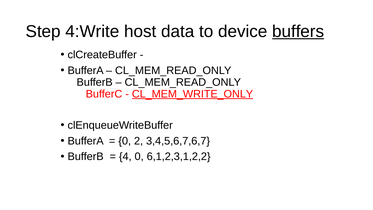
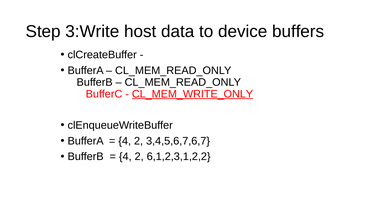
4:Write: 4:Write -> 3:Write (92, 31)
buffers underline: present -> none (298, 31)
0: 0 -> 4 (125, 141)
0: 0 -> 2 (139, 156)
